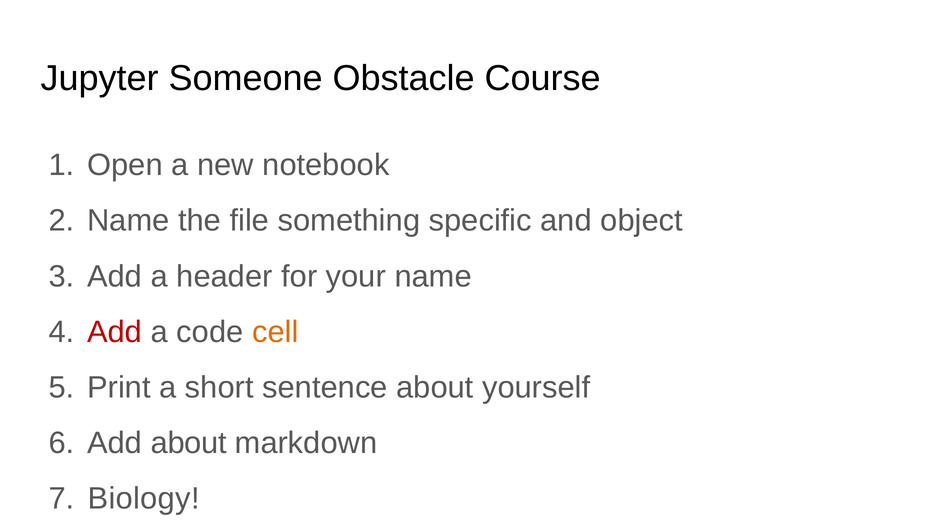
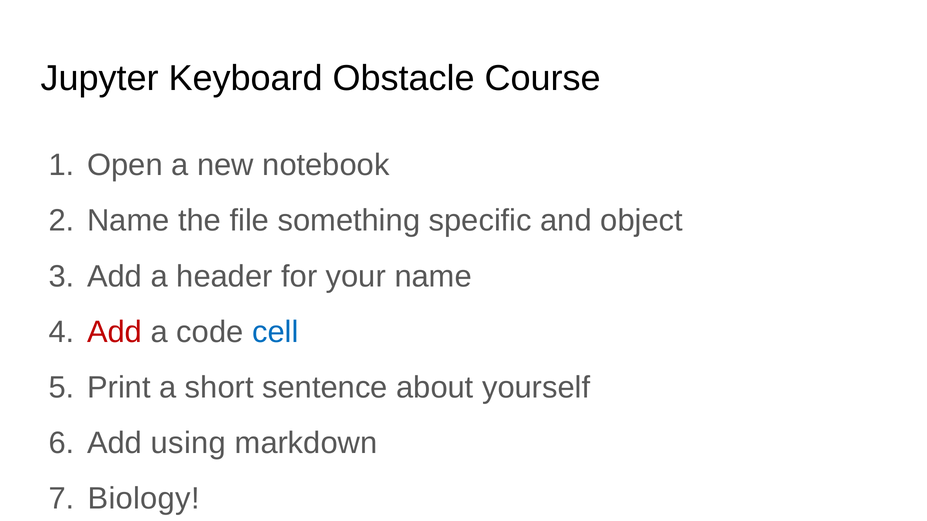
Someone: Someone -> Keyboard (246, 79)
cell colour: orange -> blue (275, 332)
Add about: about -> using (188, 443)
